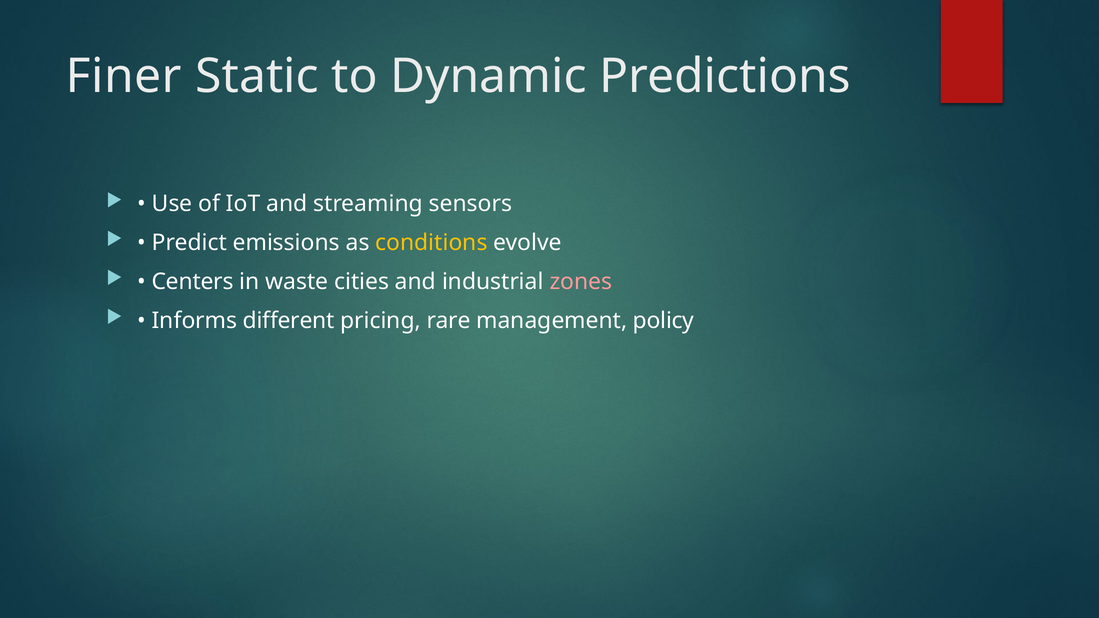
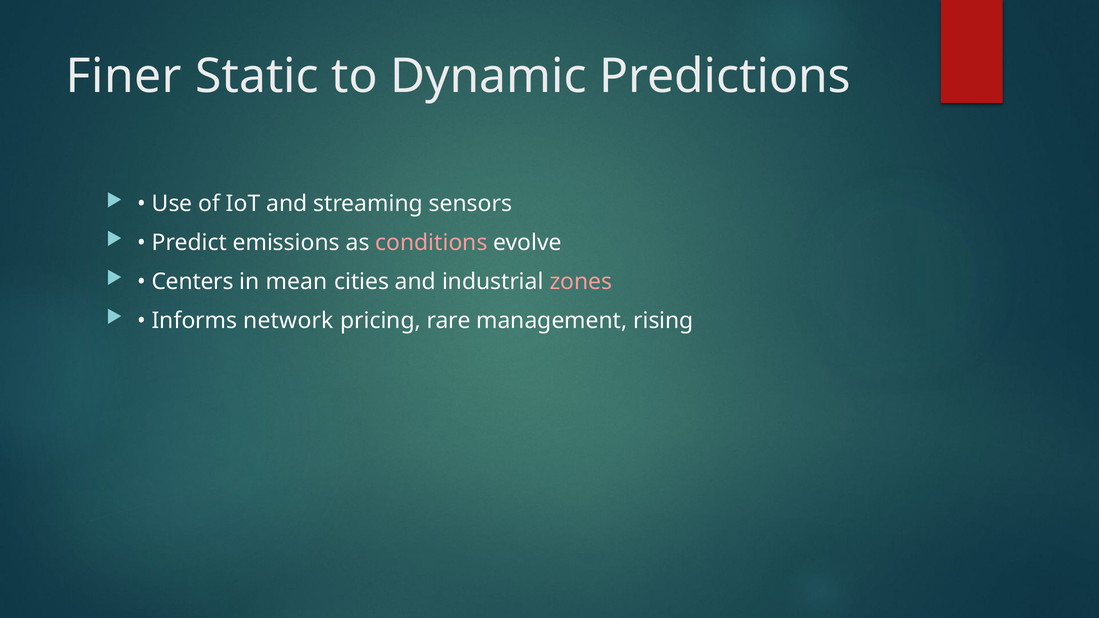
conditions colour: yellow -> pink (431, 243)
waste: waste -> mean (297, 282)
different: different -> network (288, 321)
policy: policy -> rising (663, 321)
